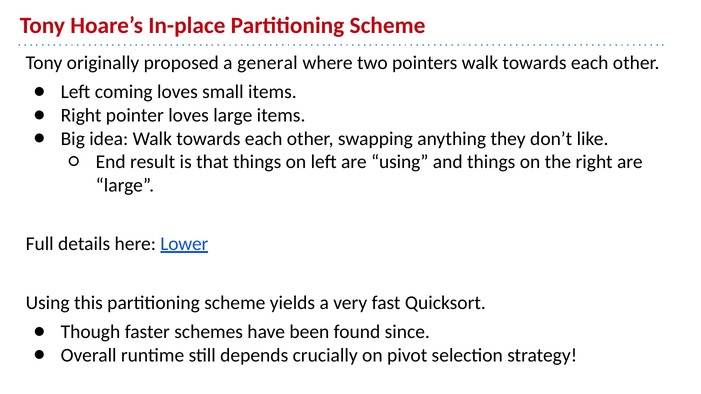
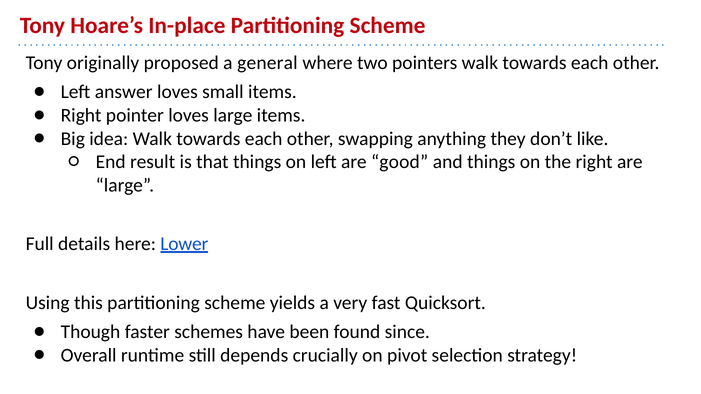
coming: coming -> answer (124, 92)
are using: using -> good (400, 162)
